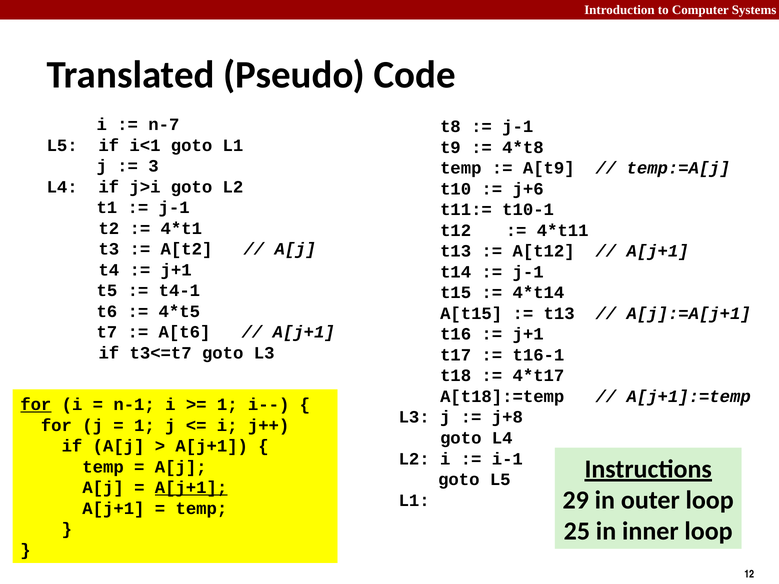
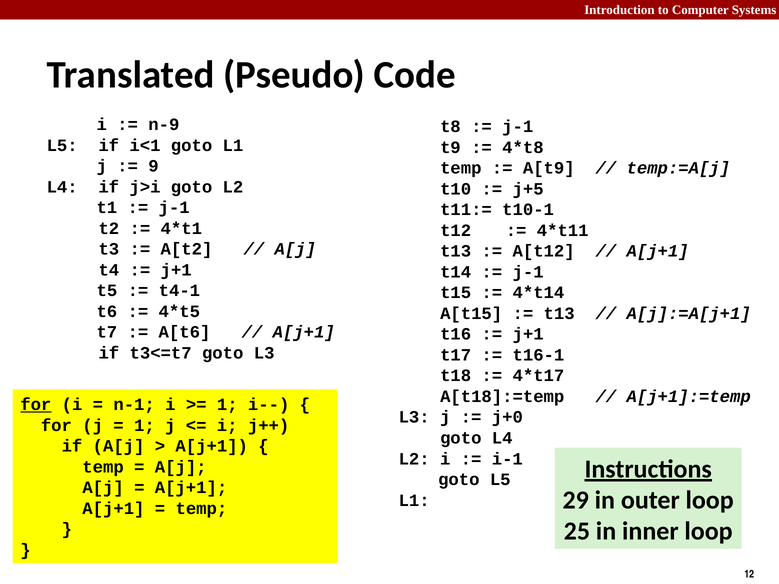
n-7: n-7 -> n-9 (164, 125)
3: 3 -> 9 (154, 166)
j+6: j+6 -> j+5 (528, 189)
j+8: j+8 -> j+0 (507, 417)
A[j+1 underline: present -> none (191, 488)
